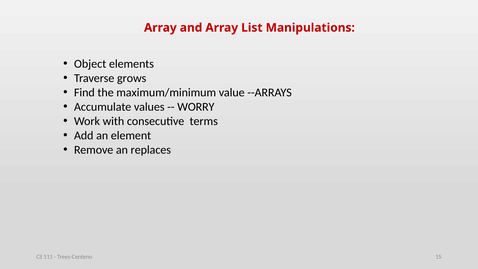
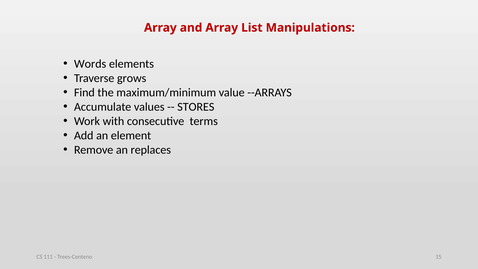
Object: Object -> Words (90, 64)
WORRY: WORRY -> STORES (196, 107)
